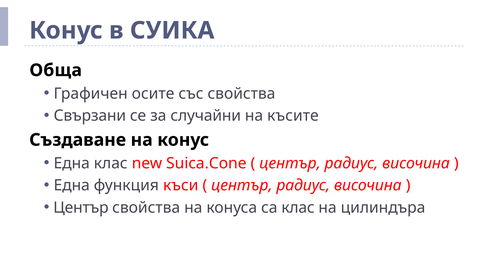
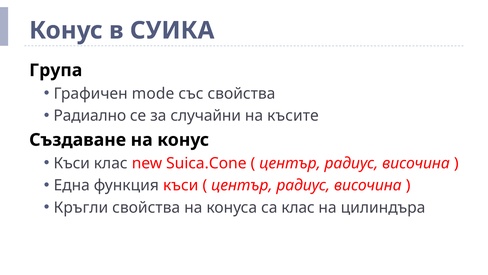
Обща: Обща -> Група (56, 70)
осите: осите -> mode (153, 93)
Свързани: Свързани -> Радиално (90, 115)
Една: Една -> Къси (72, 163)
Център: Център -> Кръгли (81, 207)
